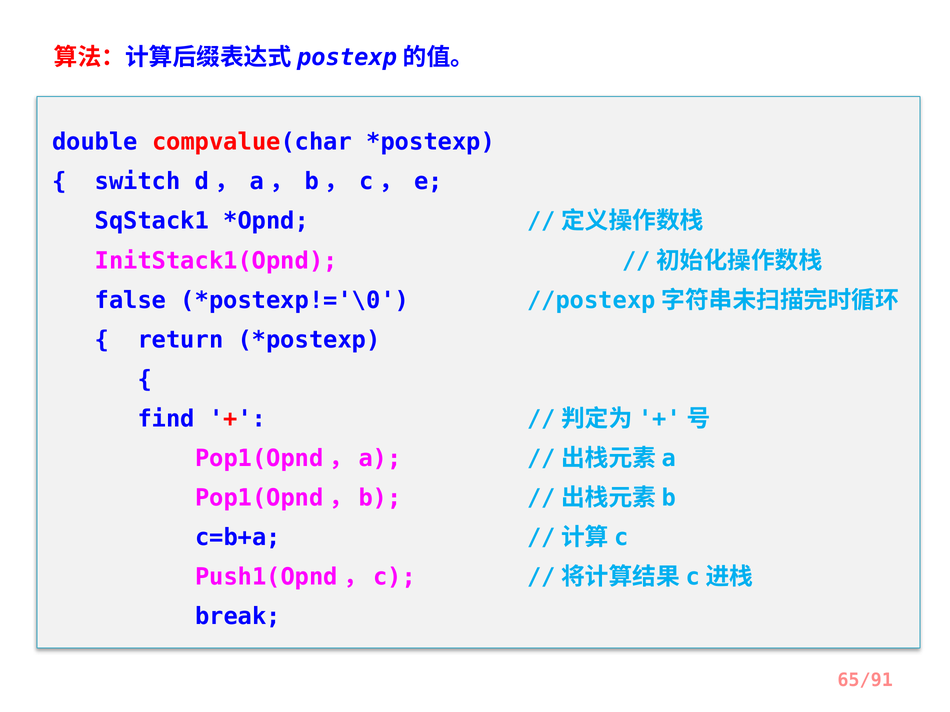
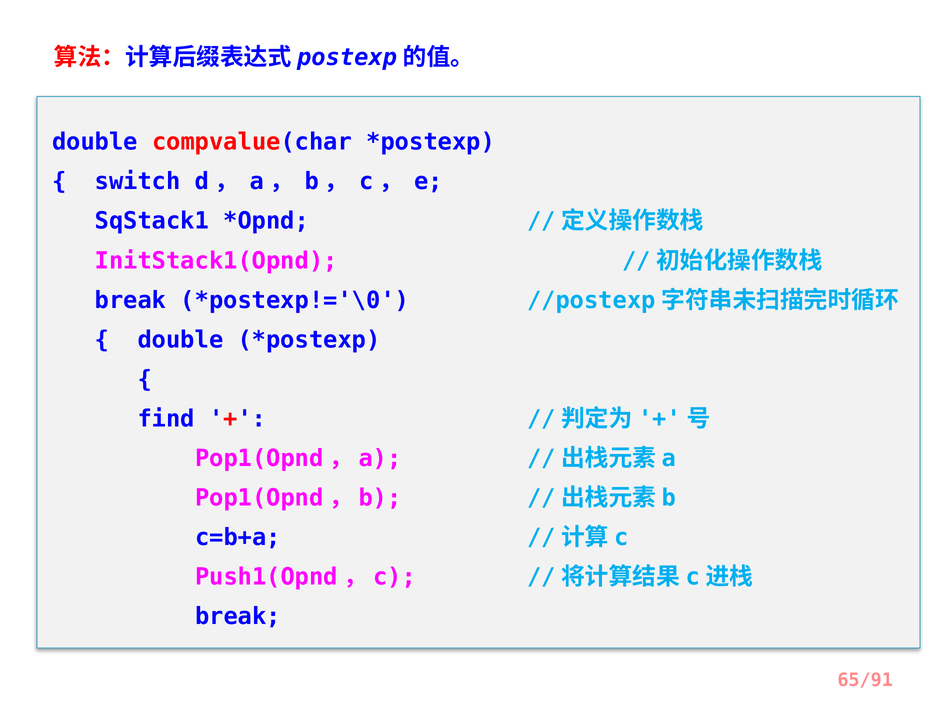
false: false -> break (130, 300)
return: return -> double (180, 340)
